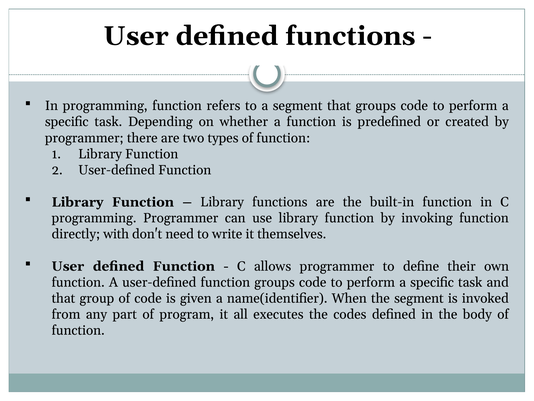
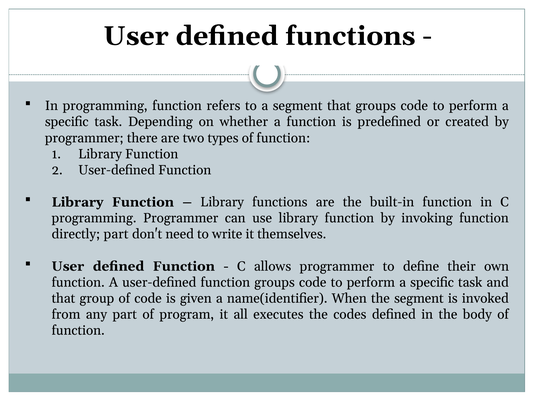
directly with: with -> part (116, 234)
